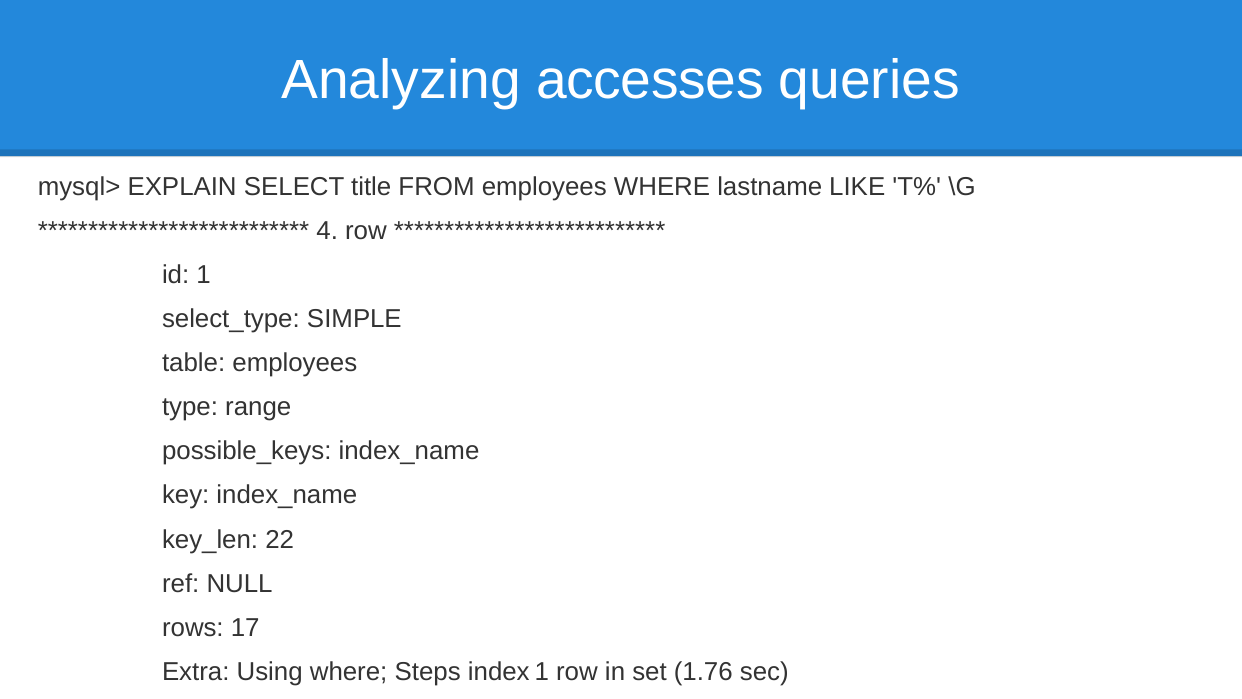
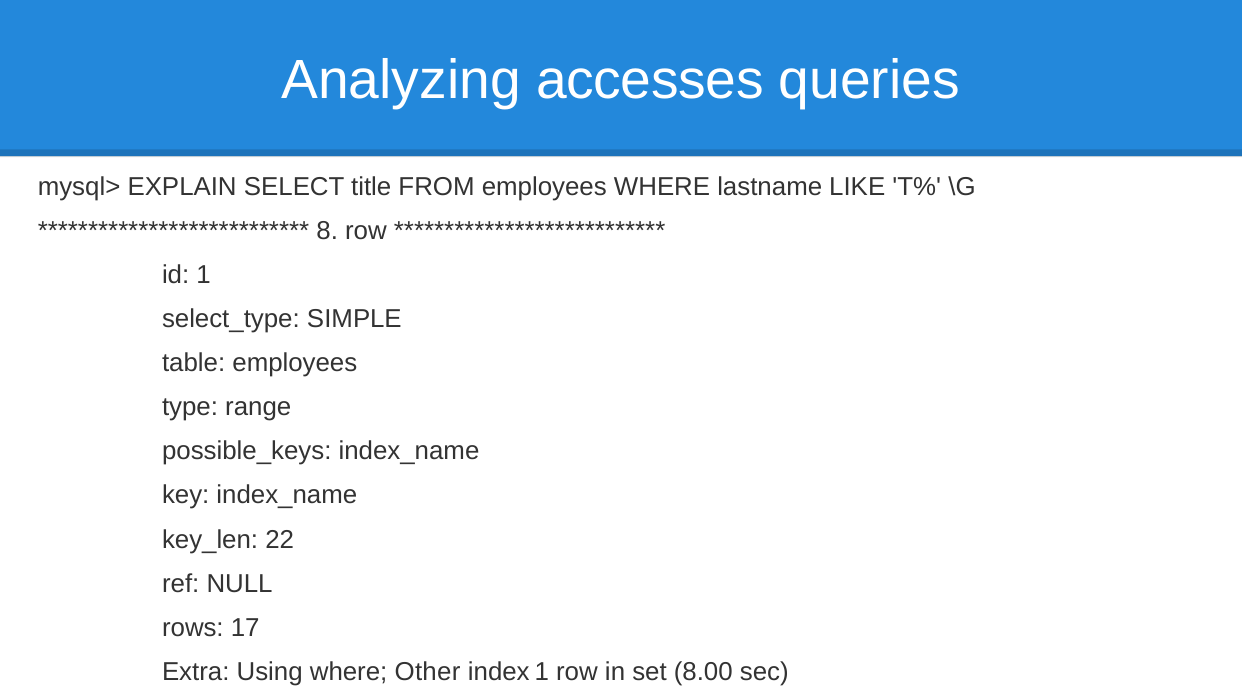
4: 4 -> 8 (327, 231)
Steps: Steps -> Other (428, 671)
1.76: 1.76 -> 8.00 (703, 671)
